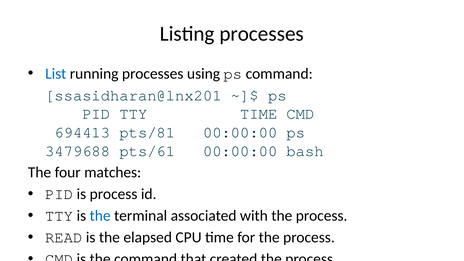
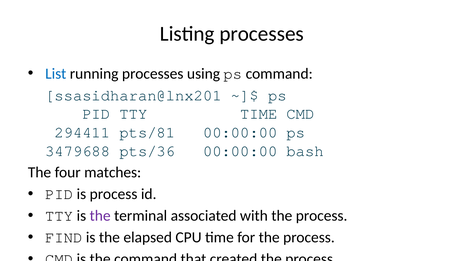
694413: 694413 -> 294411 (82, 132)
pts/61: pts/61 -> pts/36 (147, 151)
the colour: blue -> purple (100, 216)
READ: READ -> FIND (64, 238)
